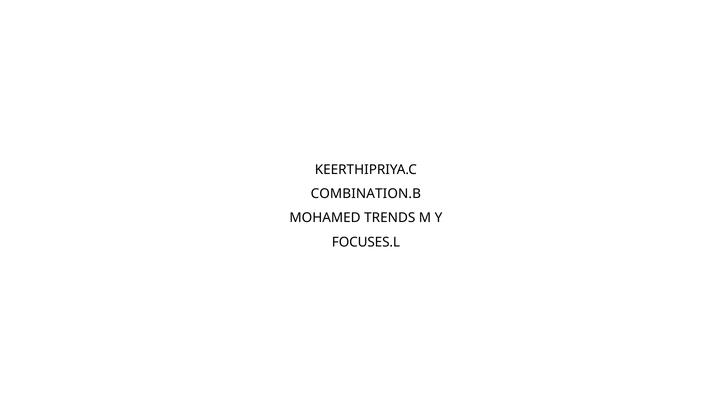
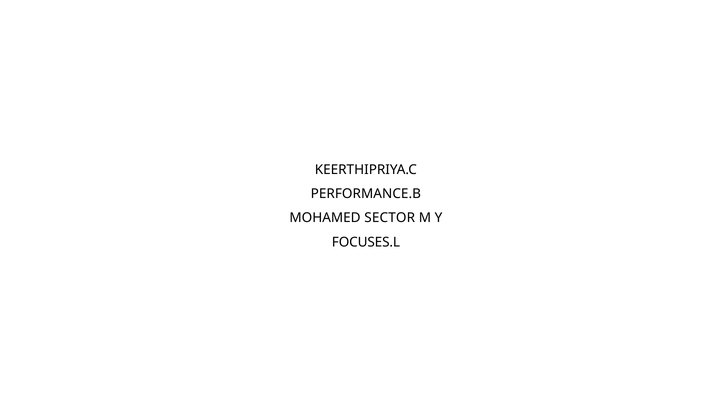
COMBINATION.B: COMBINATION.B -> PERFORMANCE.B (366, 194)
TRENDS: TRENDS -> SECTOR (390, 218)
